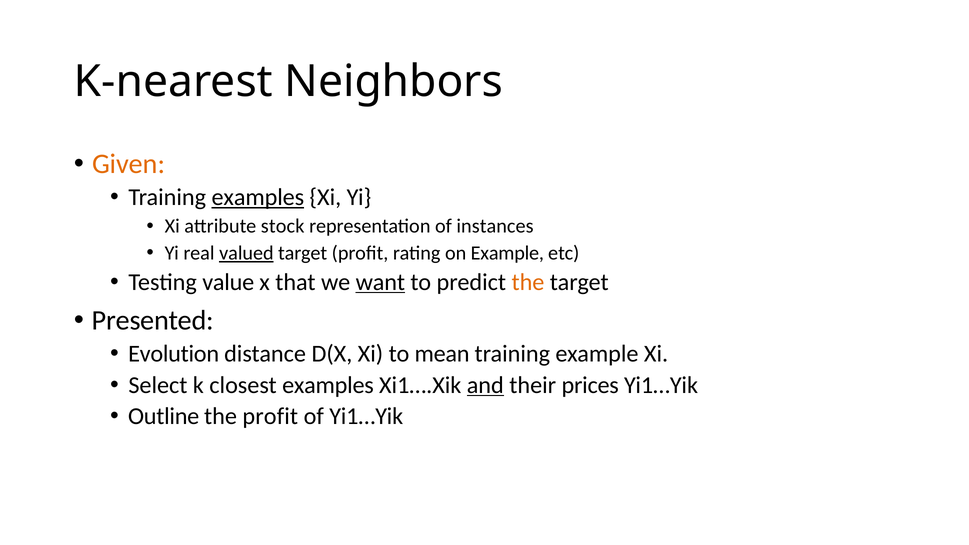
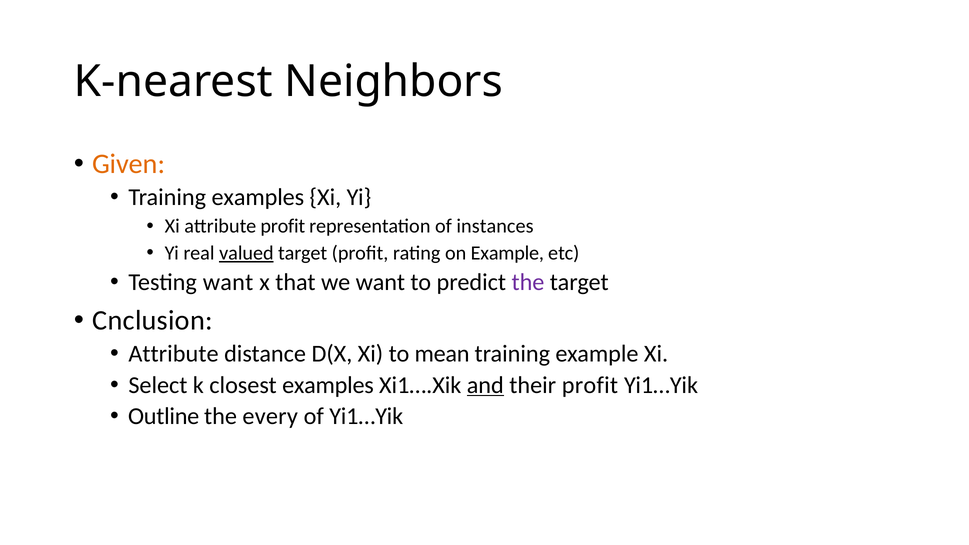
examples underline: present -> none (258, 197)
attribute stock: stock -> profit (283, 226)
Testing value: value -> want (228, 282)
want underline: present -> none (380, 282)
the colour: orange -> purple (528, 282)
Presented: Presented -> Cnclusion (153, 321)
Evolution: Evolution -> Attribute (173, 354)
their prices: prices -> profit (590, 385)
the profit: profit -> every (270, 416)
